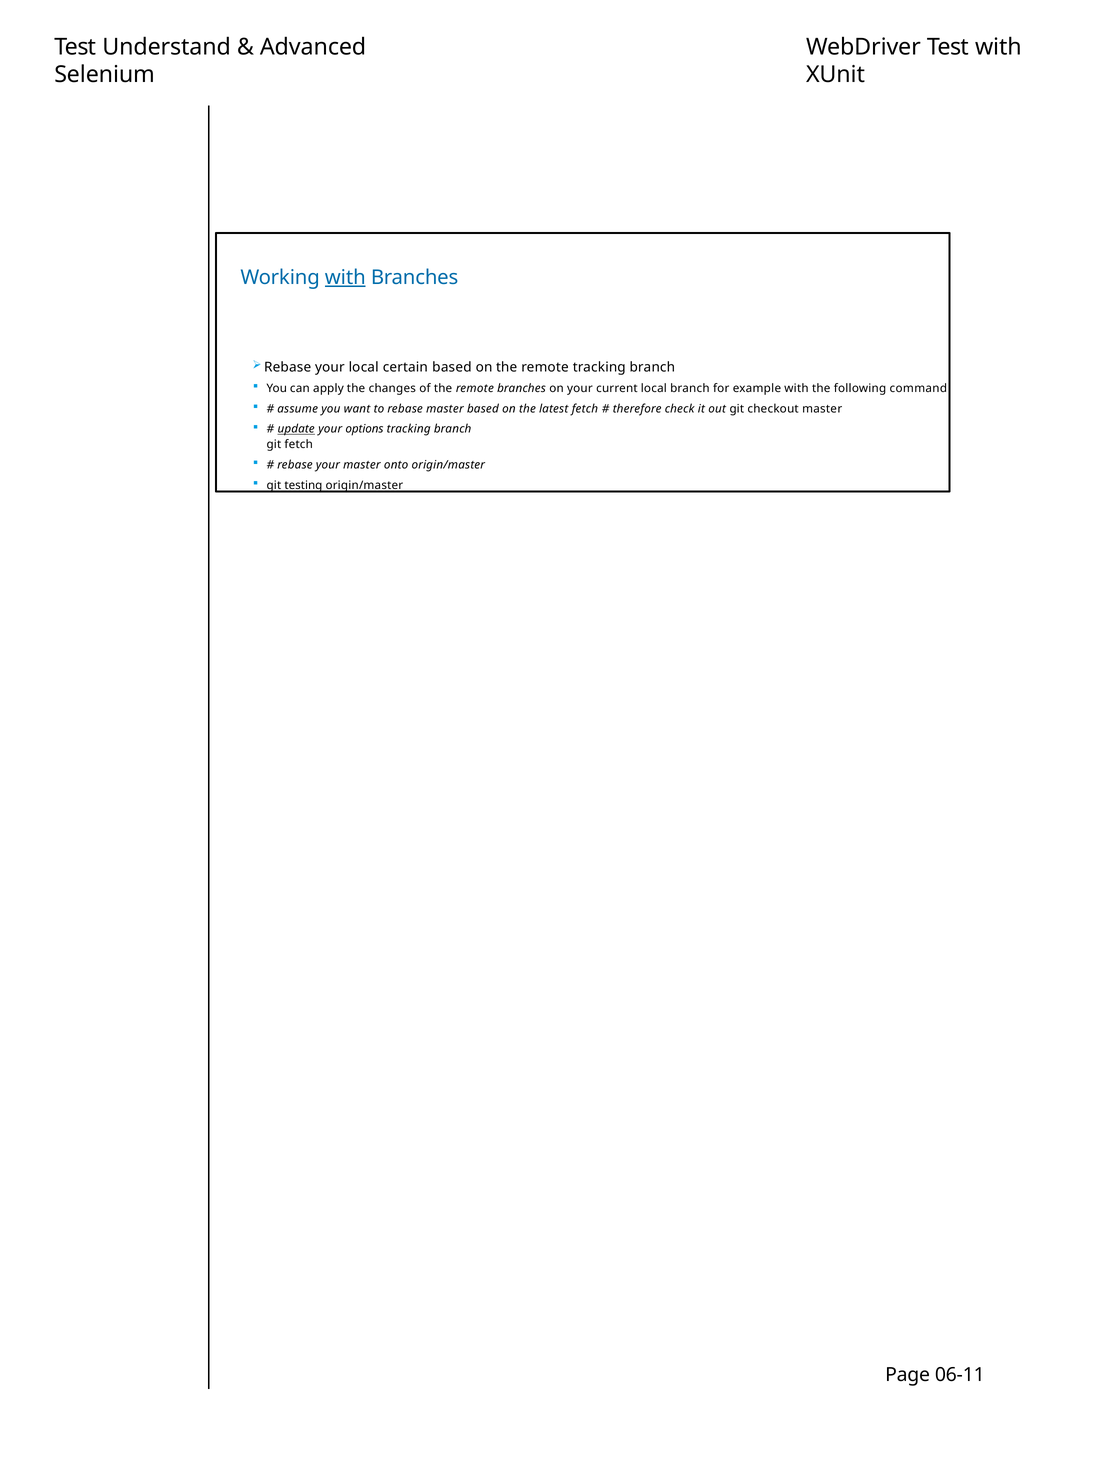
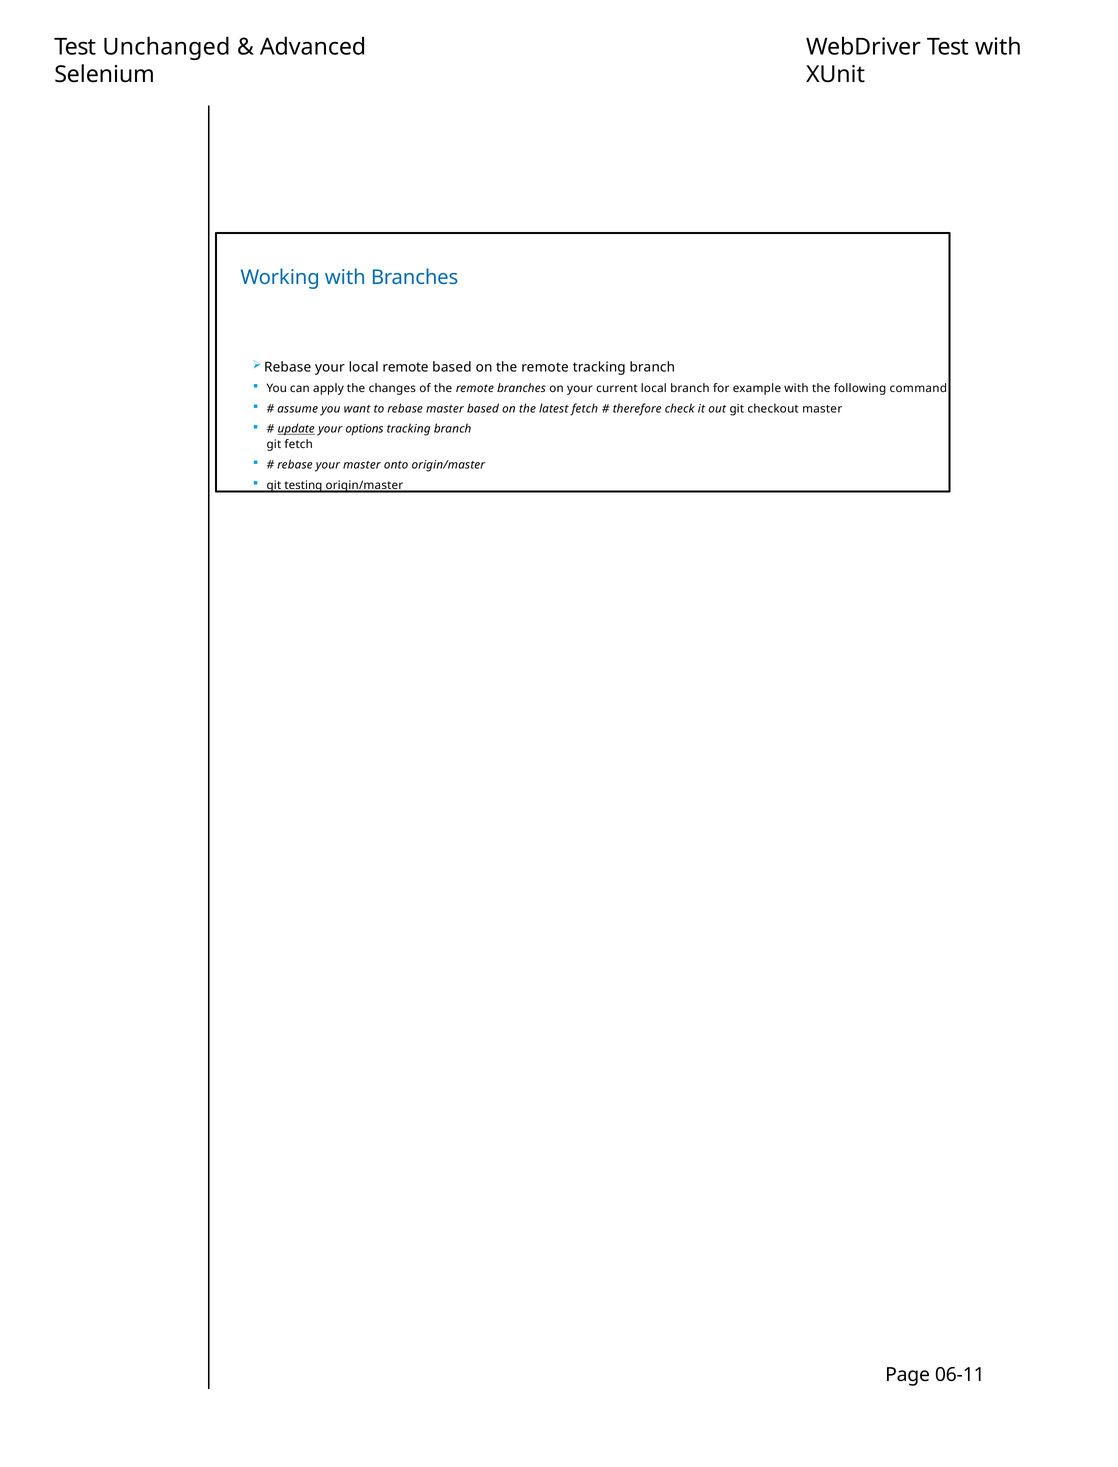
Understand: Understand -> Unchanged (166, 47)
with underline: present -> none (345, 278)
local certain: certain -> remote (405, 367)
